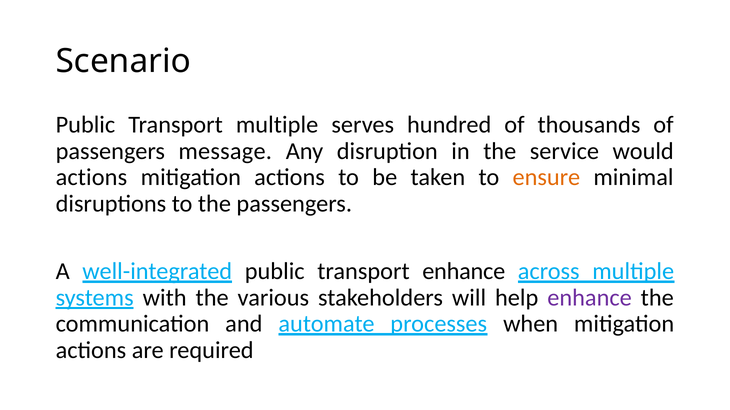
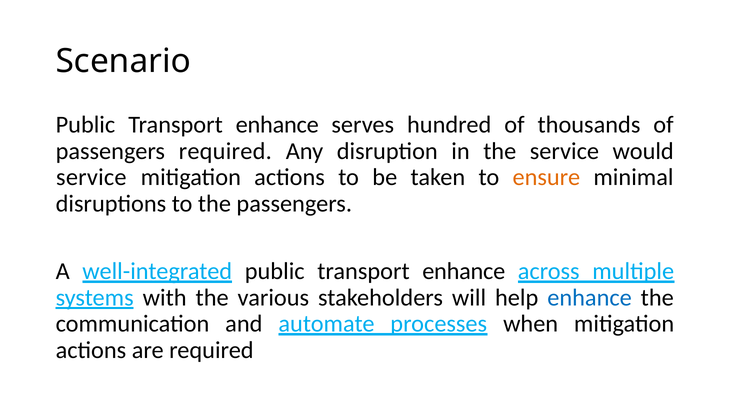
multiple: multiple -> enhance (277, 125)
passengers message: message -> required (225, 151)
actions: actions -> service (91, 178)
enhance colour: purple -> blue (590, 298)
